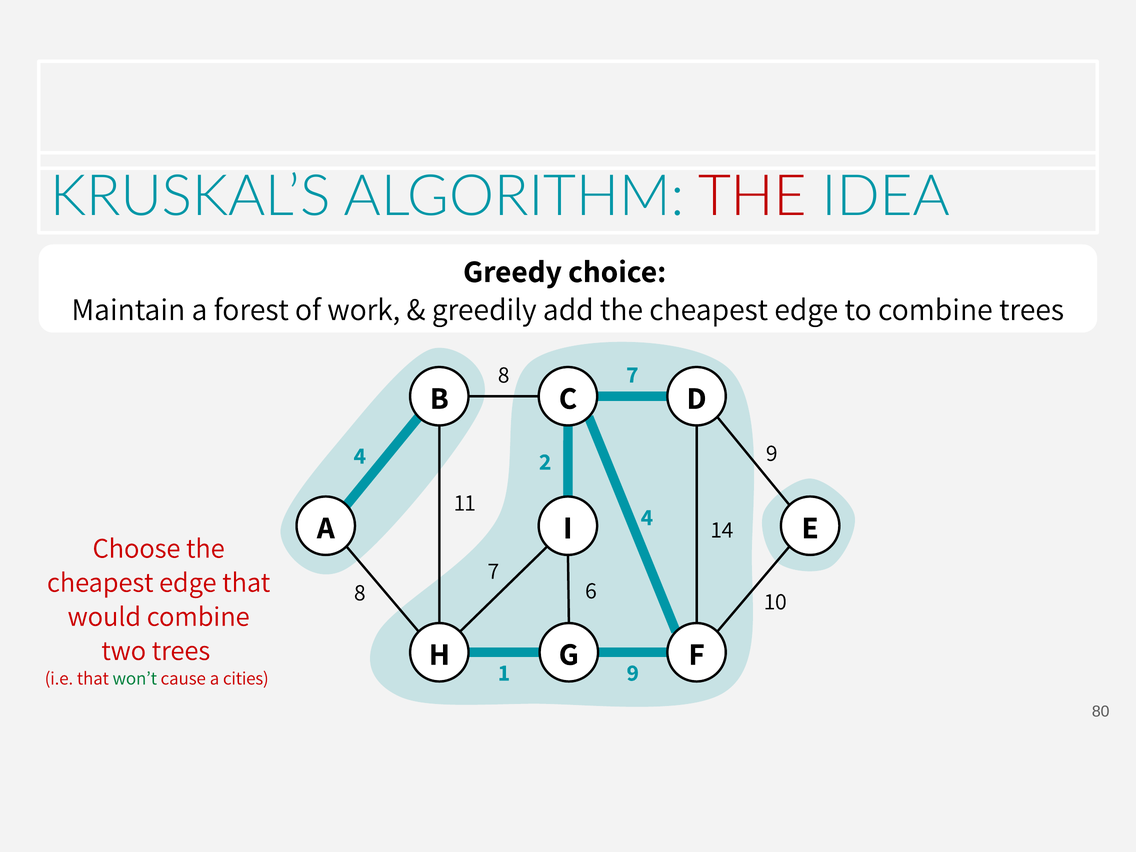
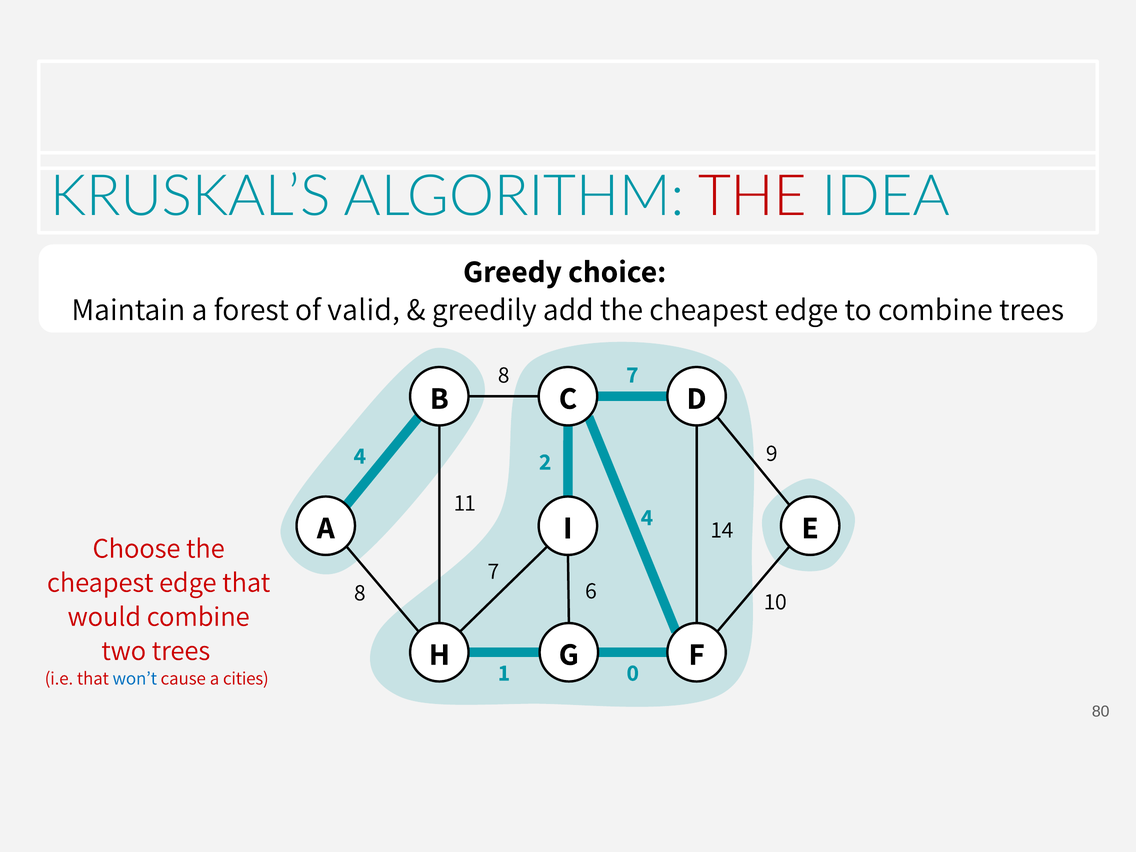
work: work -> valid (364, 310)
1 9: 9 -> 0 (633, 673)
won’t colour: green -> blue (135, 678)
